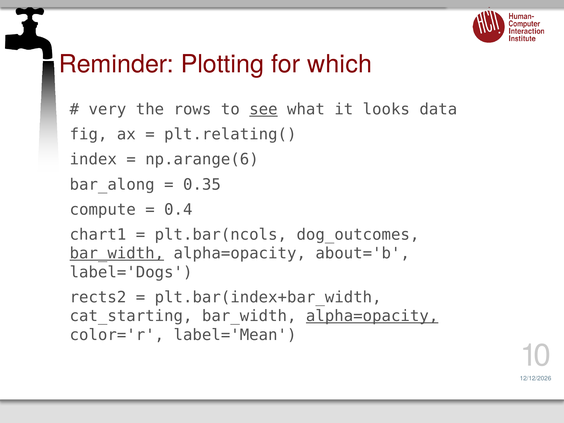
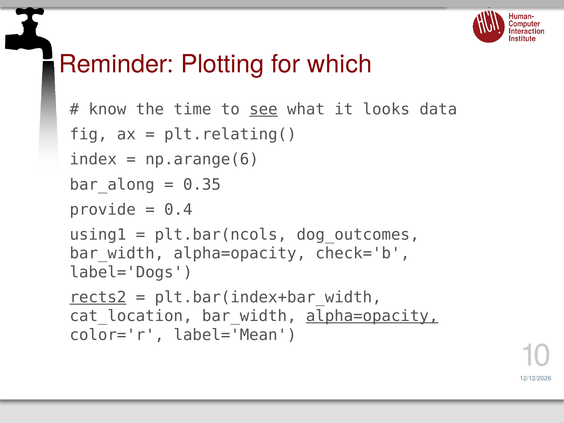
very: very -> know (107, 109)
rows: rows -> time (192, 109)
compute: compute -> provide (103, 210)
chart1: chart1 -> using1 (98, 235)
bar_width underline: present -> none (117, 253)
about='b: about='b -> check='b (363, 253)
rects2 underline: none -> present (98, 297)
cat_starting: cat_starting -> cat_location (131, 316)
